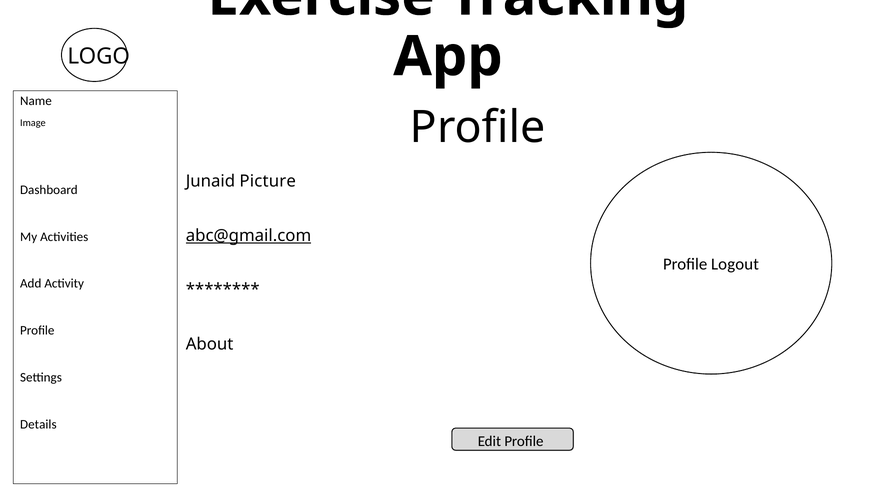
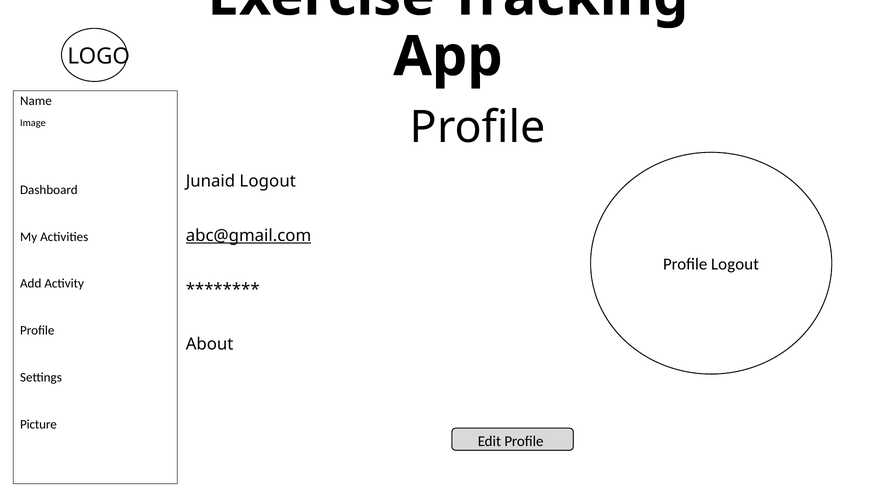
Junaid Picture: Picture -> Logout (268, 181)
Details: Details -> Picture (38, 425)
